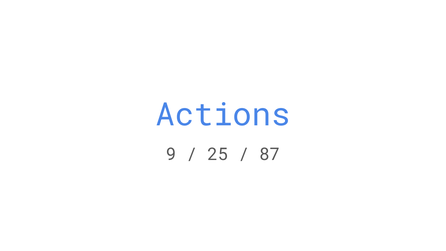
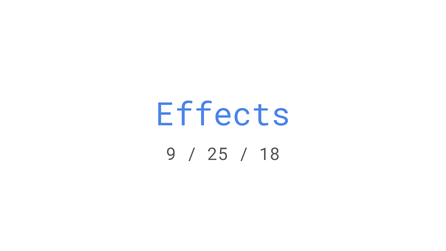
Actions: Actions -> Effects (223, 115)
87: 87 -> 18 (270, 154)
